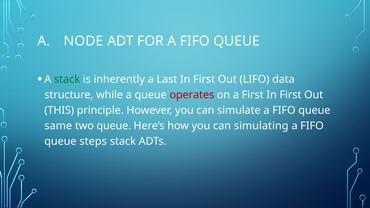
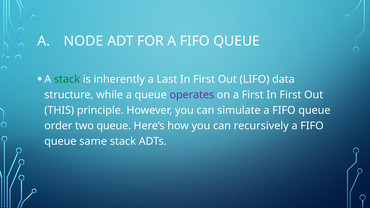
operates colour: red -> purple (192, 95)
same: same -> order (58, 126)
simulating: simulating -> recursively (261, 126)
steps: steps -> same (93, 141)
